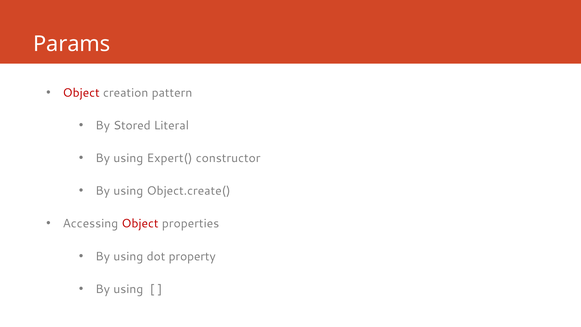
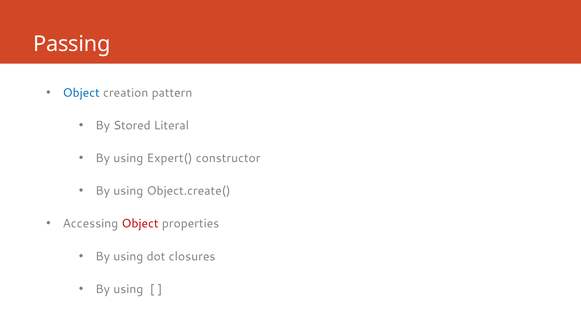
Params: Params -> Passing (72, 44)
Object colour: red -> blue (81, 93)
property: property -> closures (192, 256)
